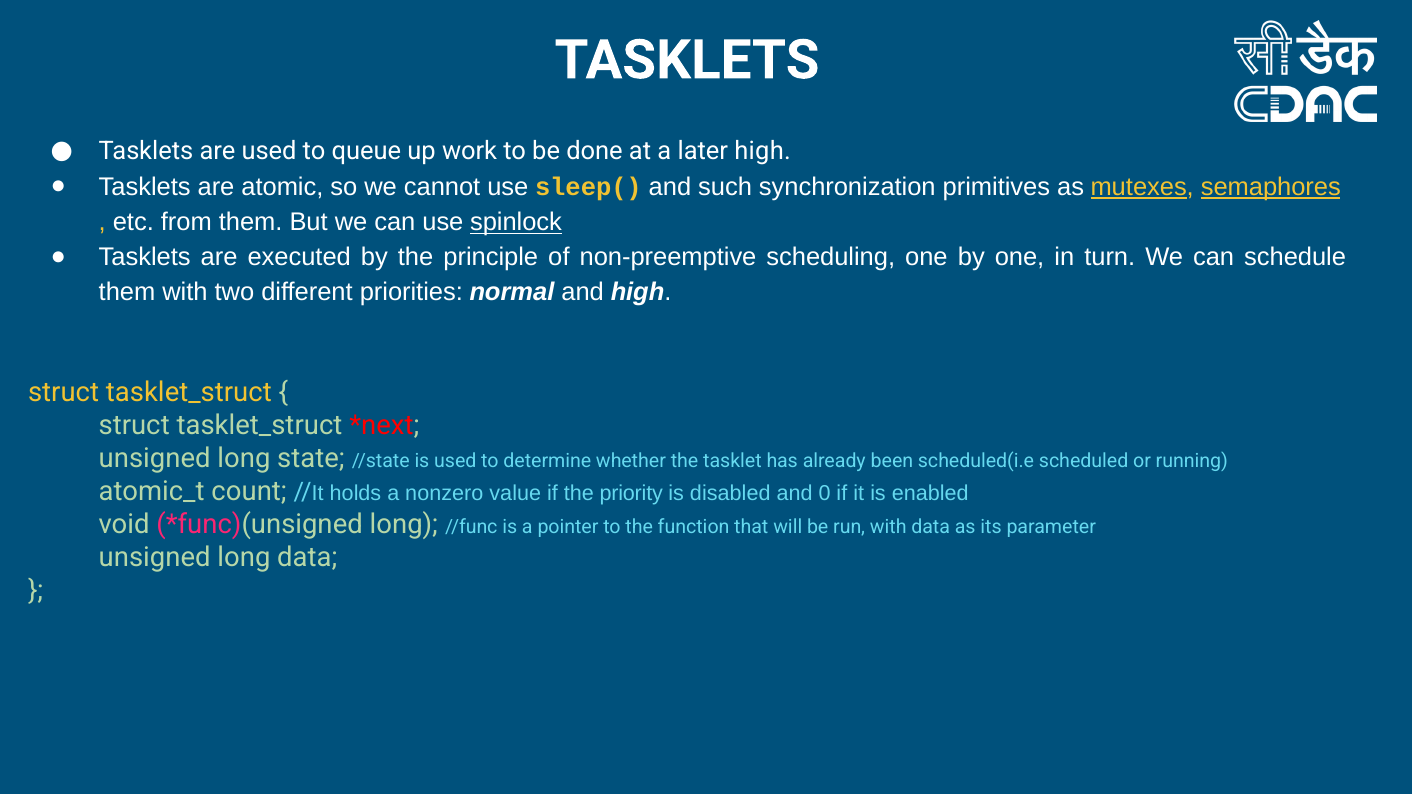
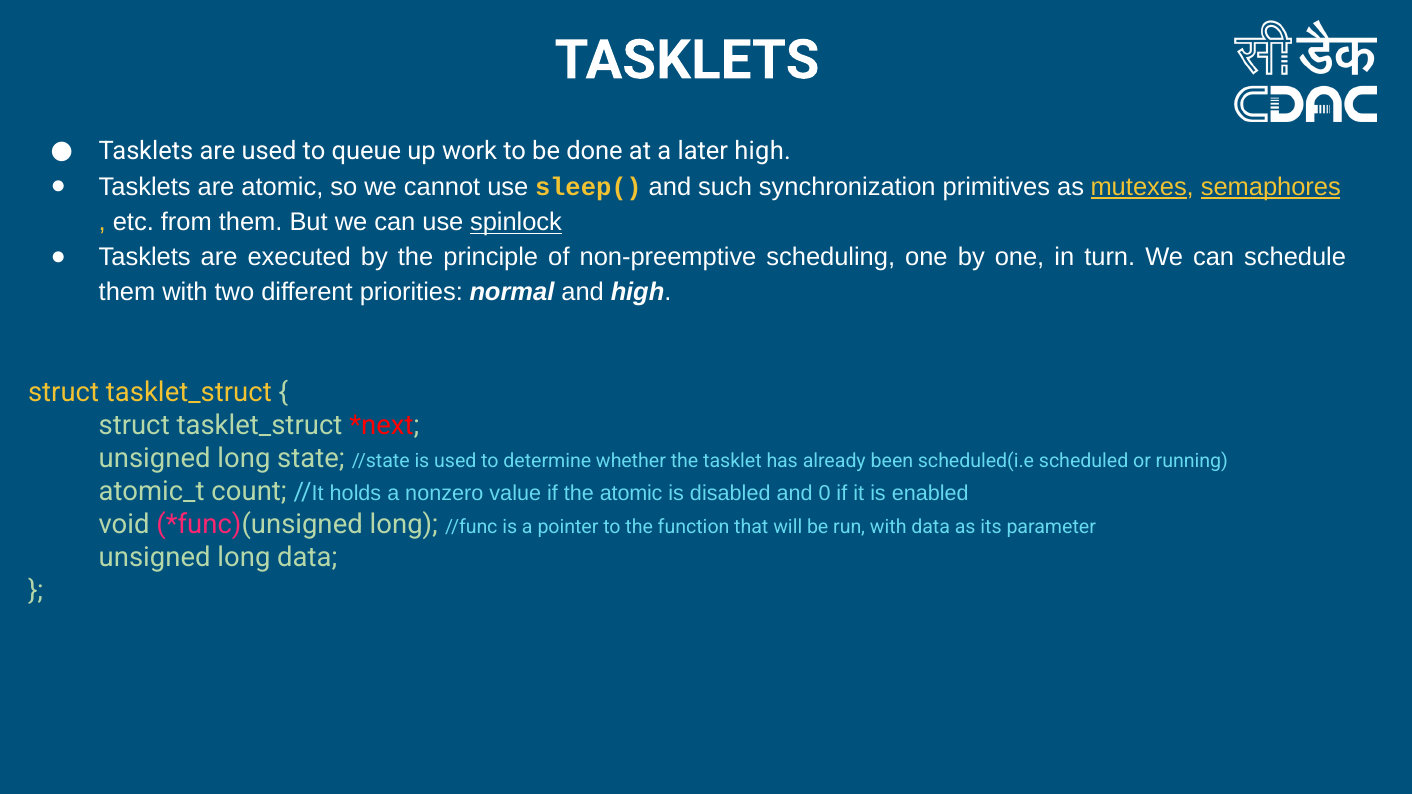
the priority: priority -> atomic (631, 494)
